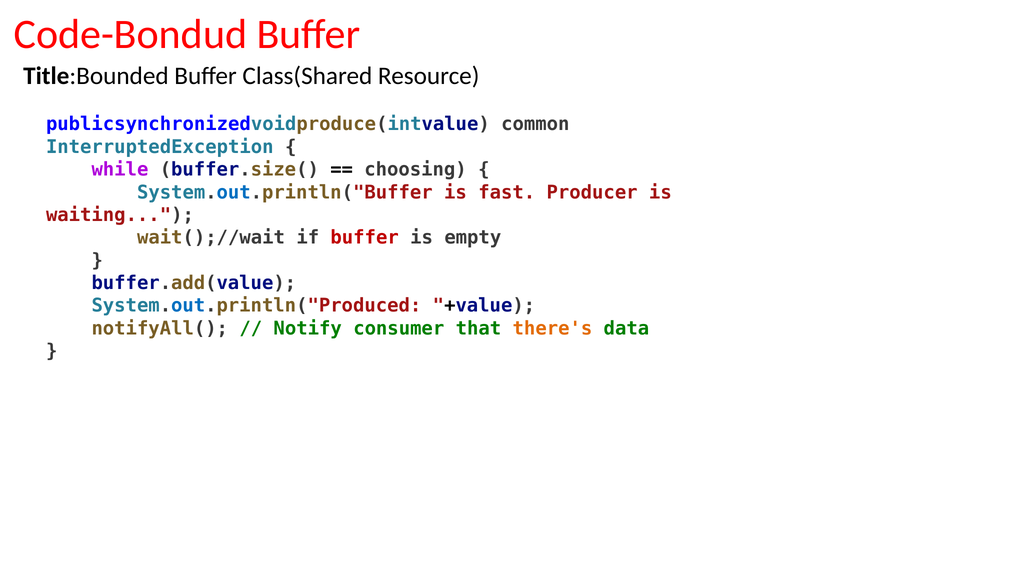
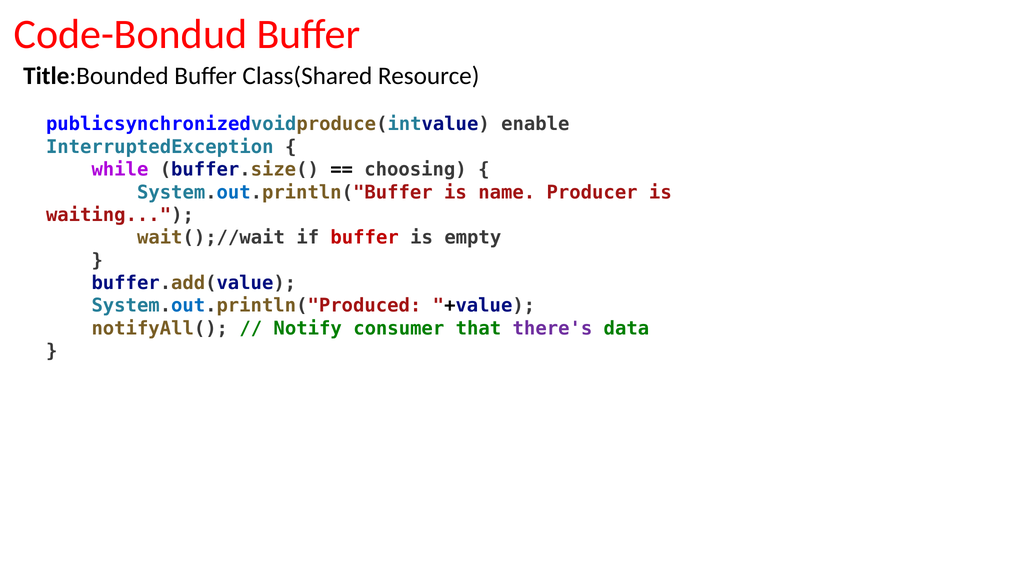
common: common -> enable (535, 124)
fast: fast -> name (507, 192)
there's colour: orange -> purple (552, 329)
